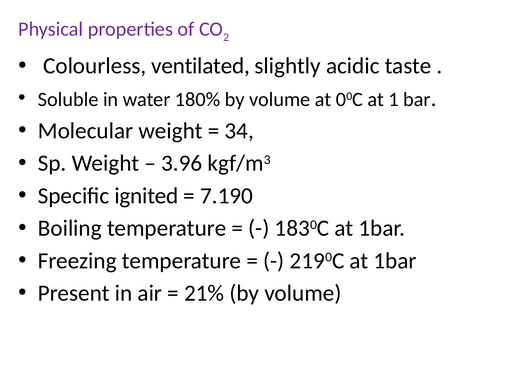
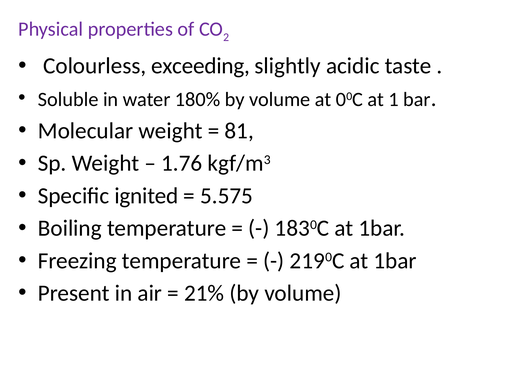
ventilated: ventilated -> exceeding (201, 66)
34: 34 -> 81 (239, 131)
3.96: 3.96 -> 1.76 (182, 164)
7.190: 7.190 -> 5.575 (227, 196)
